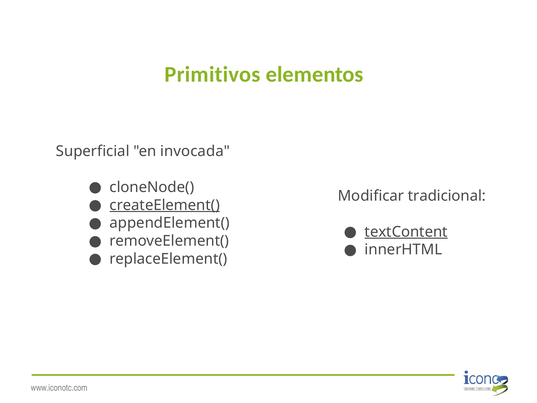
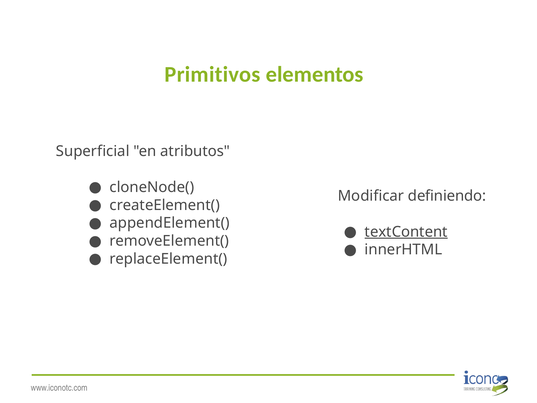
invocada: invocada -> atributos (195, 151)
tradicional: tradicional -> definiendo (447, 196)
createElement( underline: present -> none (165, 205)
